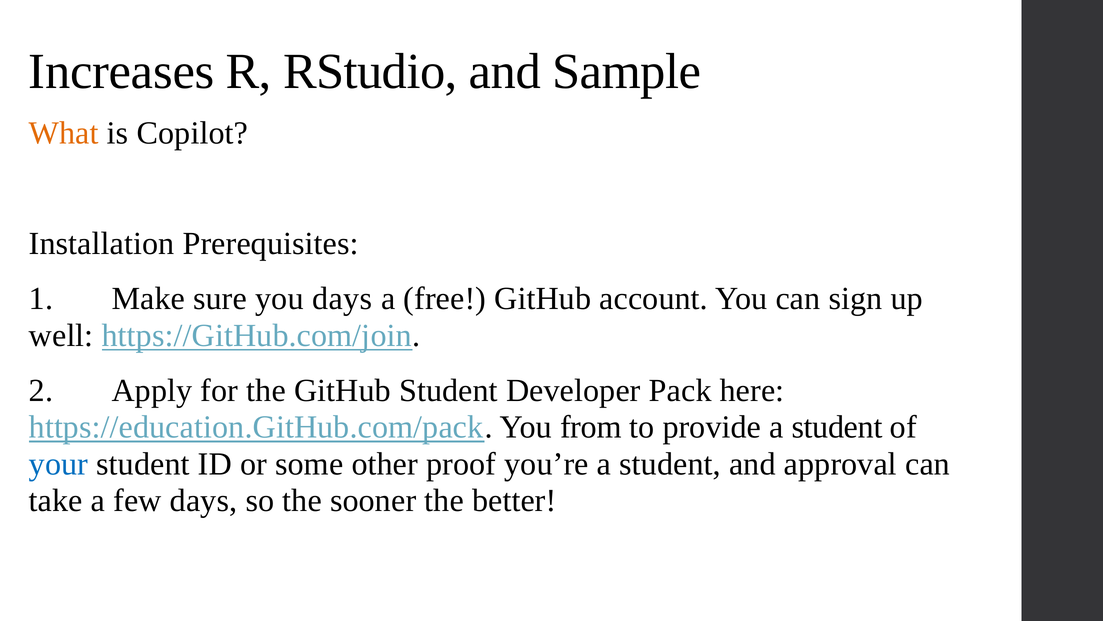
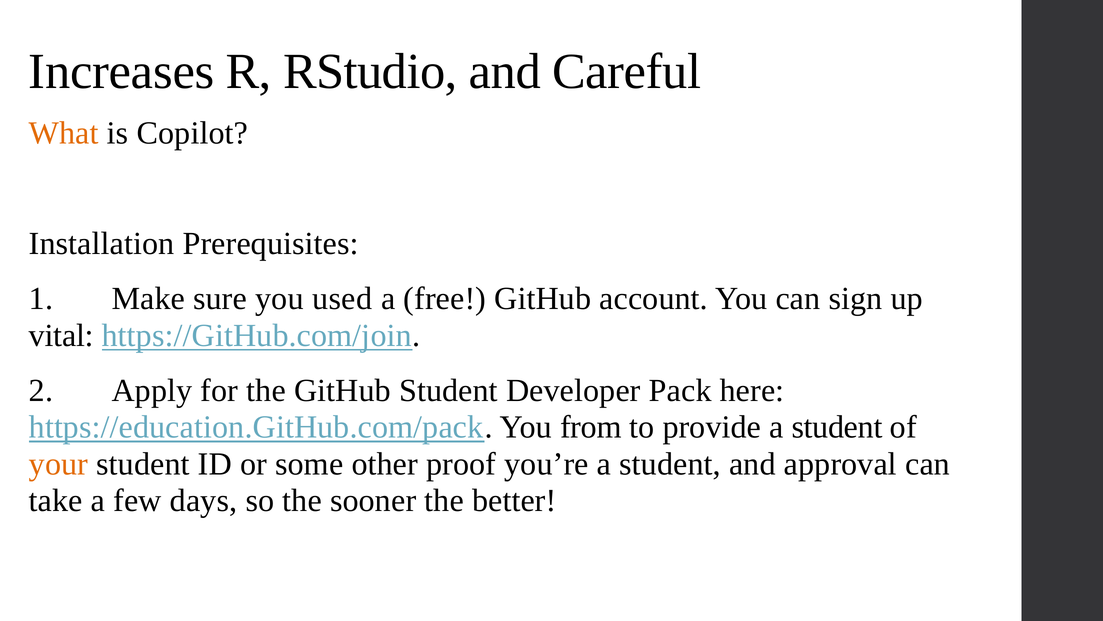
Sample: Sample -> Careful (627, 72)
you days: days -> used (342, 298)
well: well -> vital (61, 335)
your colour: blue -> orange (58, 464)
